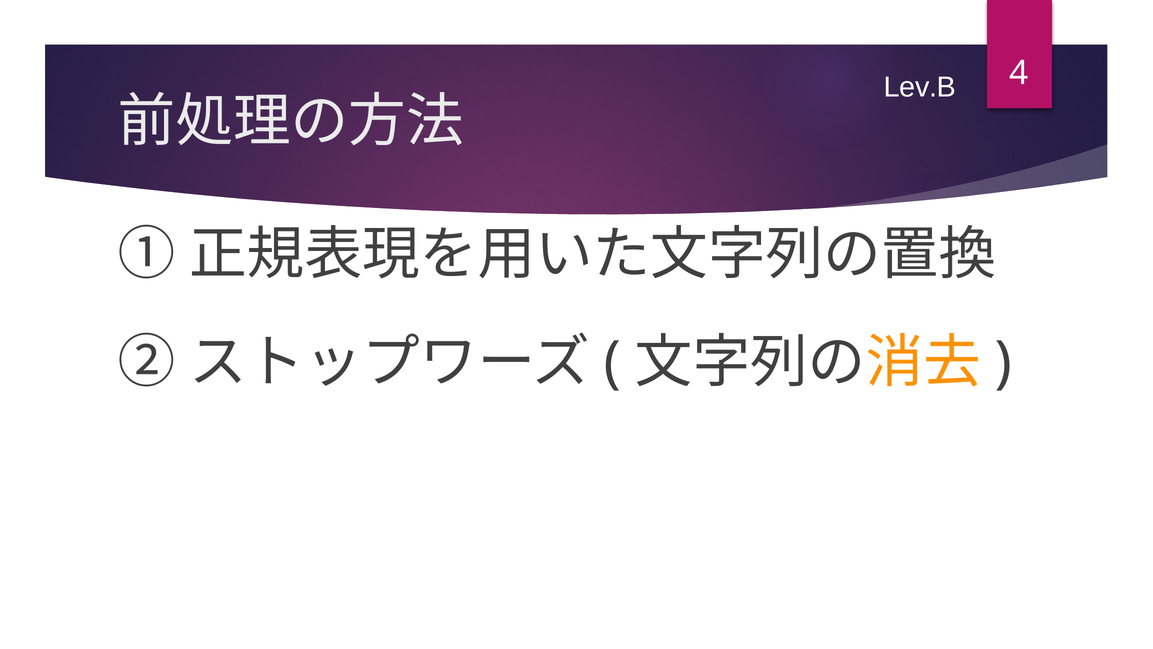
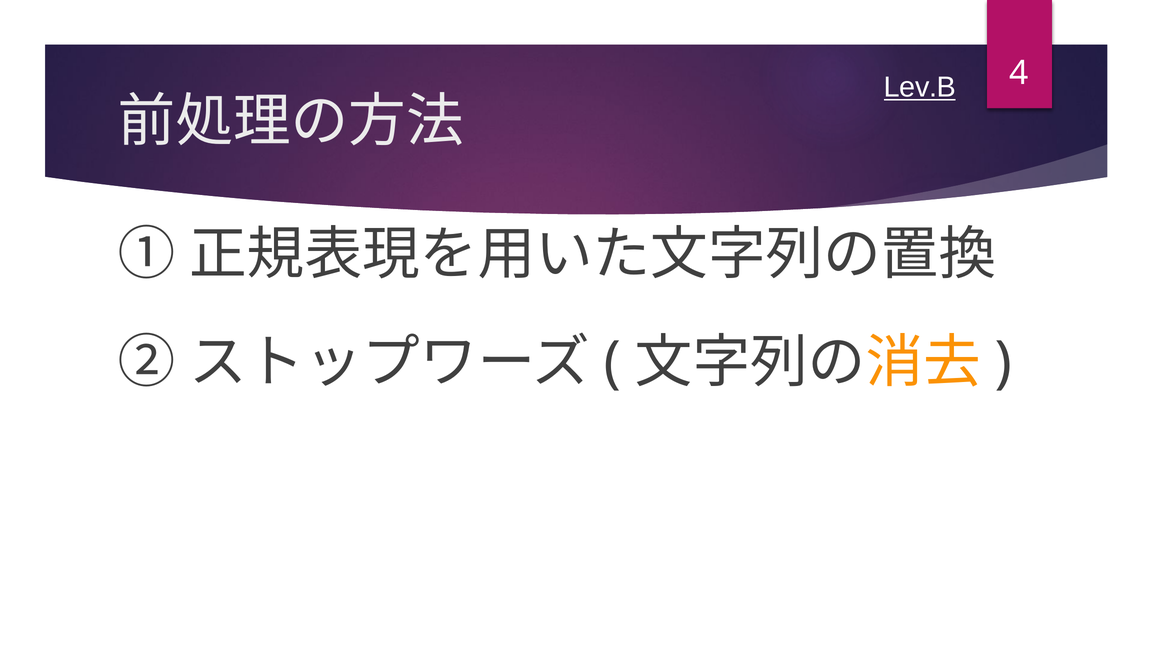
Lev.B underline: none -> present (920, 87)
